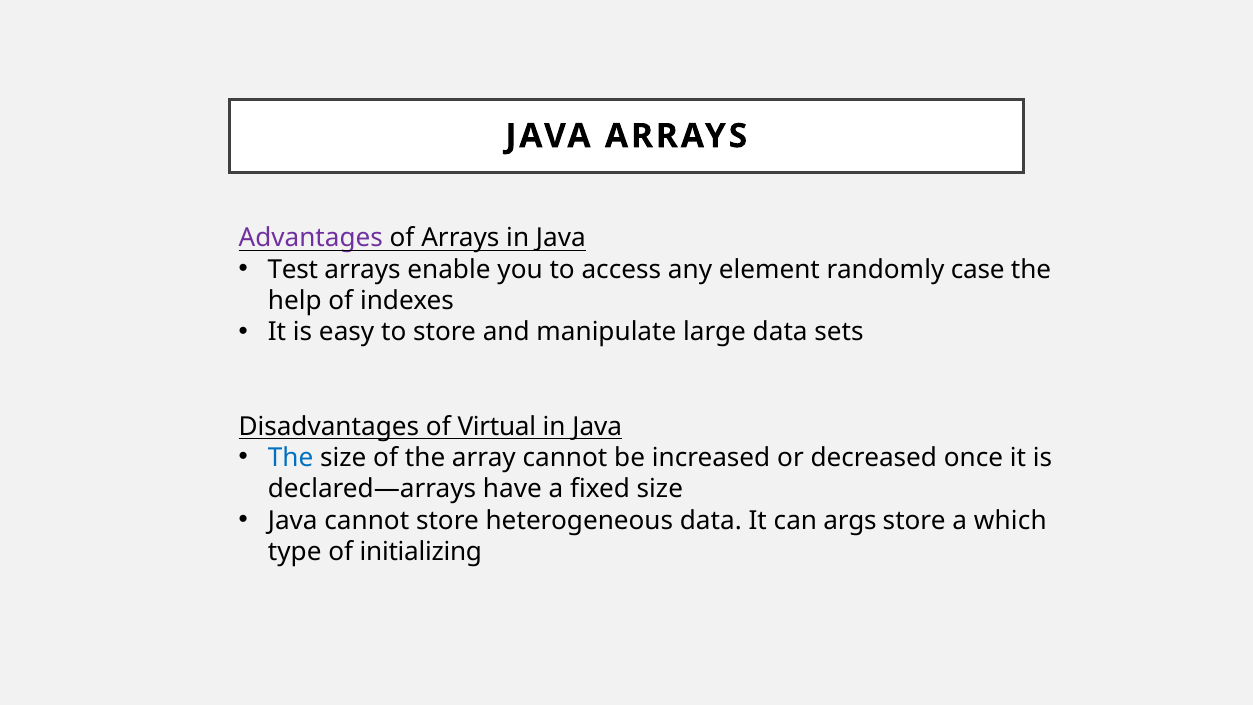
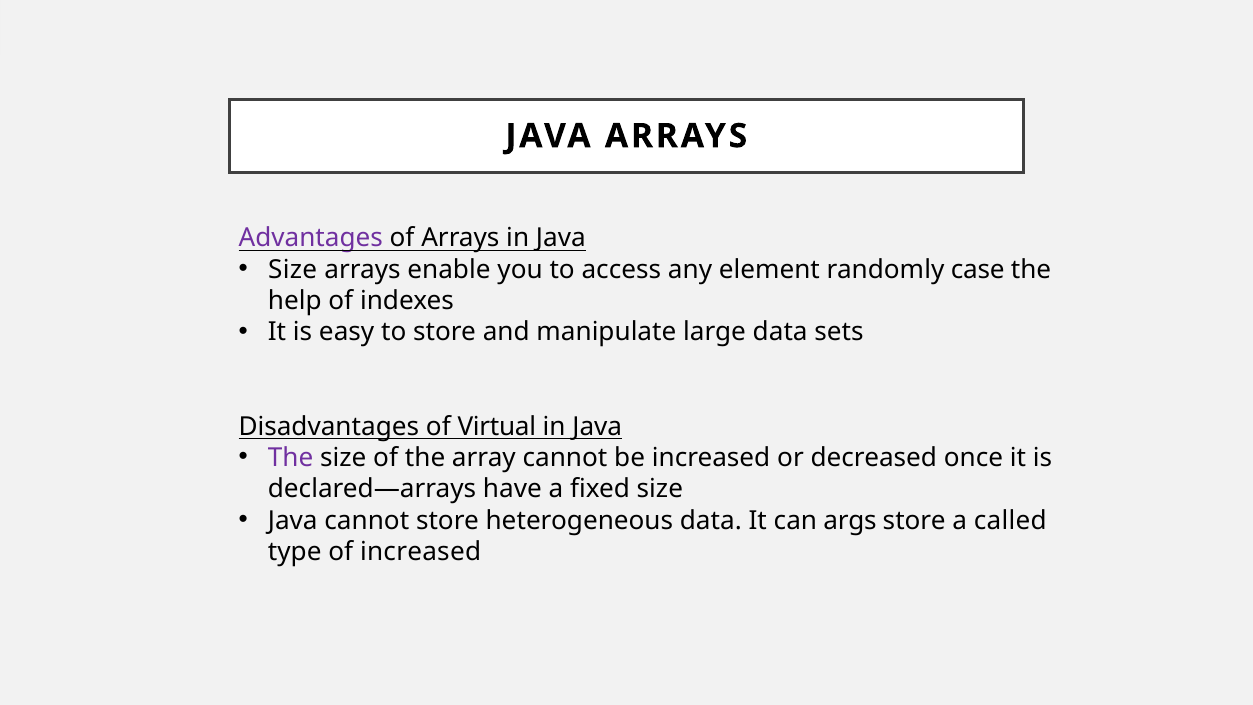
Test: Test -> Size (293, 270)
The colour: blue -> purple (291, 458)
which: which -> called (1010, 520)
of initializing: initializing -> increased (421, 552)
